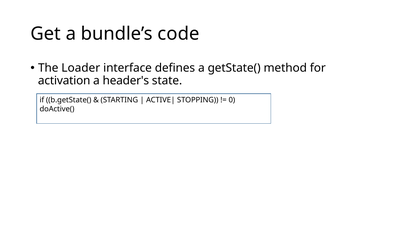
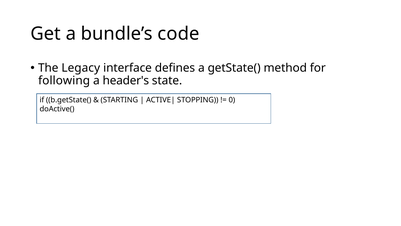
Loader: Loader -> Legacy (81, 68)
activation: activation -> following (64, 80)
